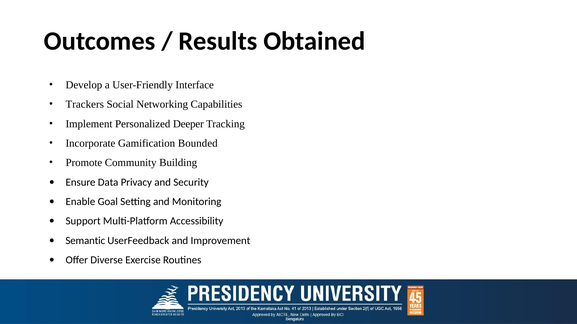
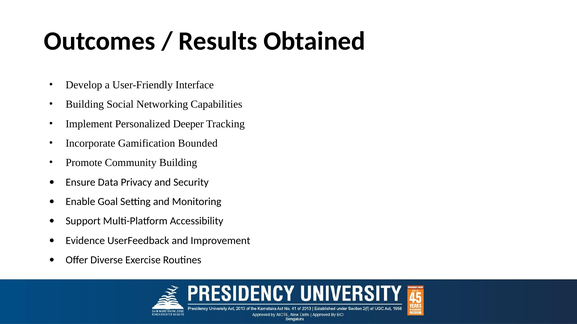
Trackers: Trackers -> Building (85, 105)
Semantic: Semantic -> Evidence (85, 241)
